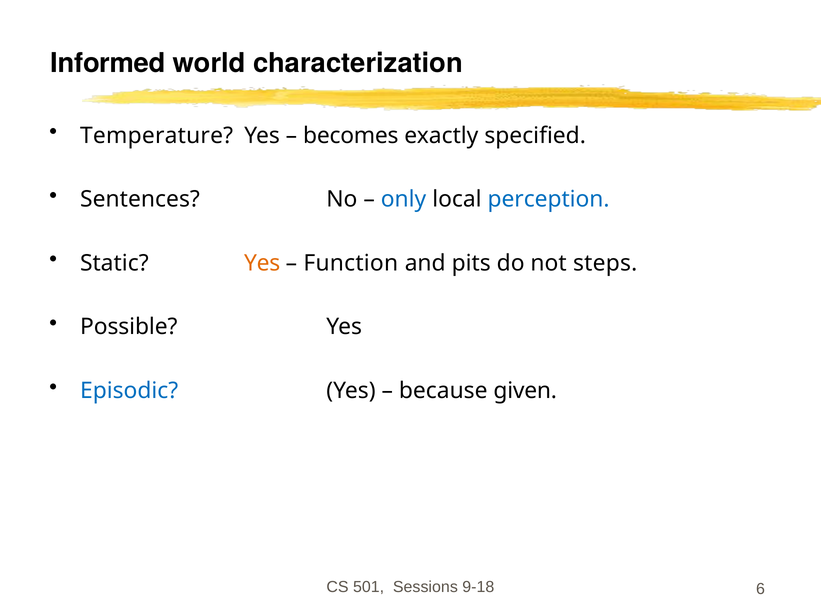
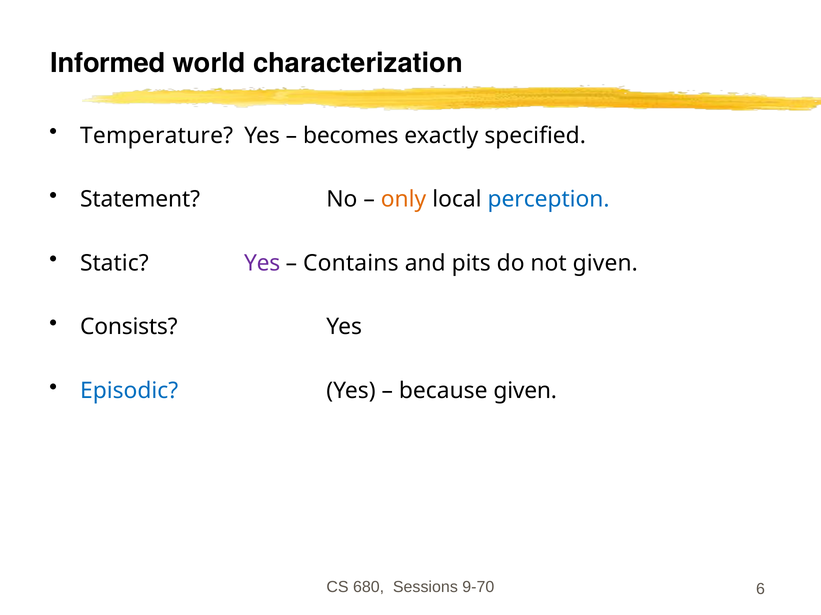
Sentences: Sentences -> Statement (140, 200)
only colour: blue -> orange (404, 200)
Yes colour: orange -> purple (262, 263)
Function: Function -> Contains (351, 263)
not steps: steps -> given (605, 263)
Possible: Possible -> Consists (129, 327)
501: 501 -> 680 (369, 588)
9-18: 9-18 -> 9-70 (478, 588)
